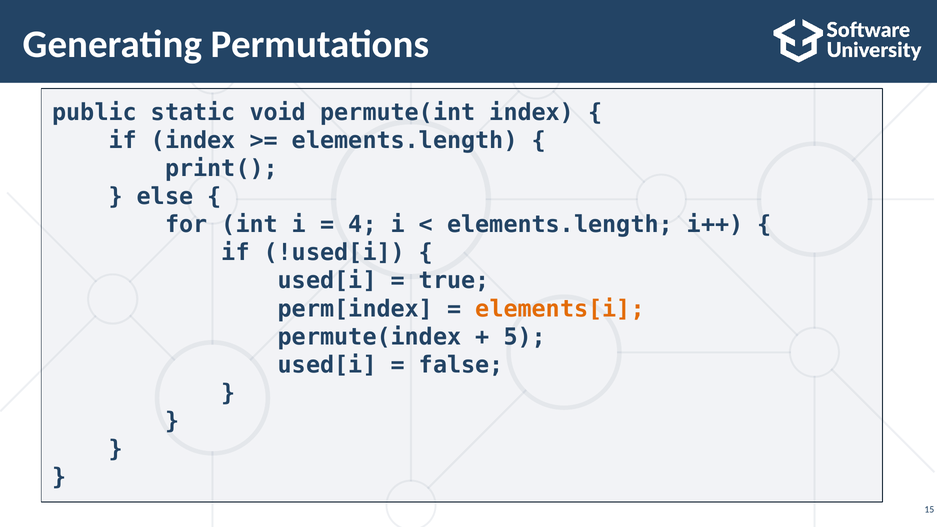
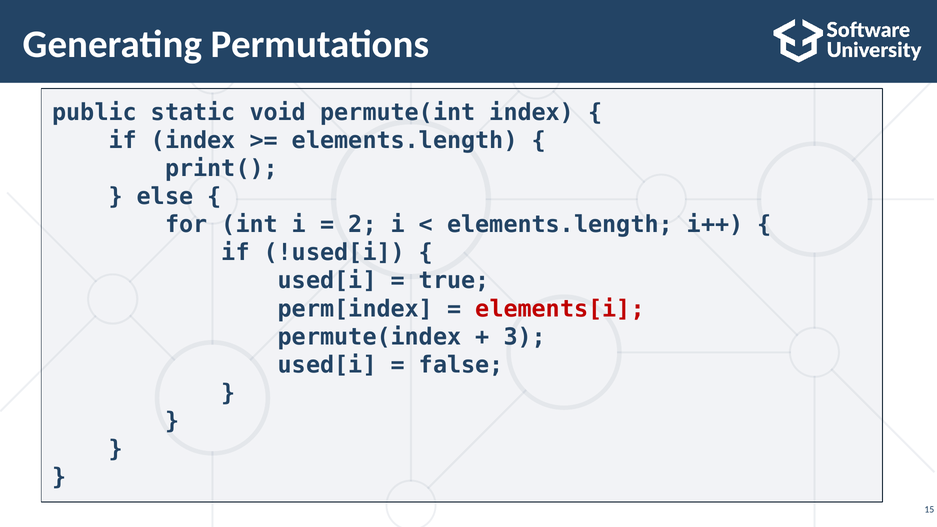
4: 4 -> 2 (363, 225)
elements[i colour: orange -> red (560, 309)
5: 5 -> 3 (525, 337)
